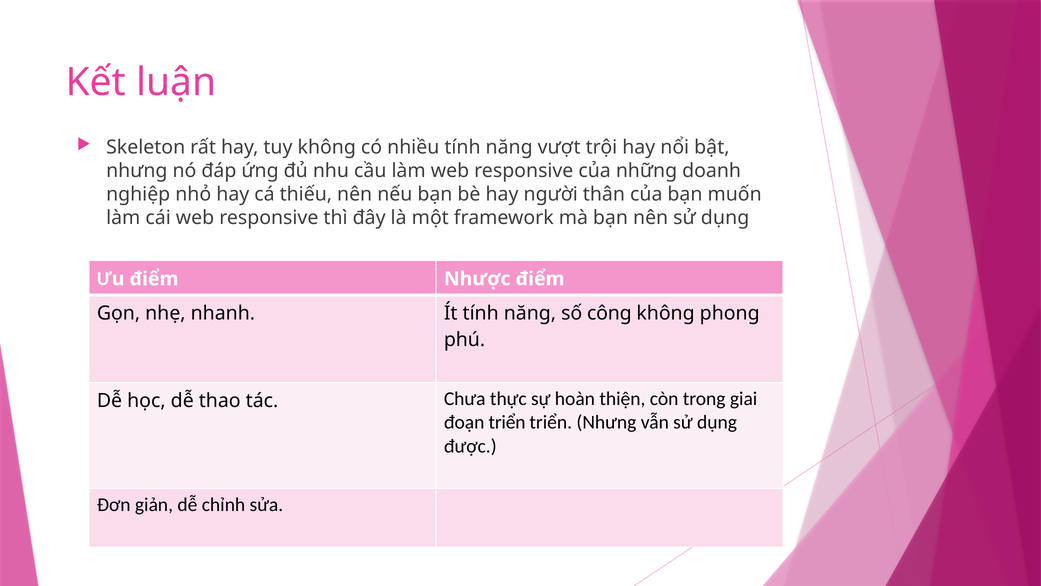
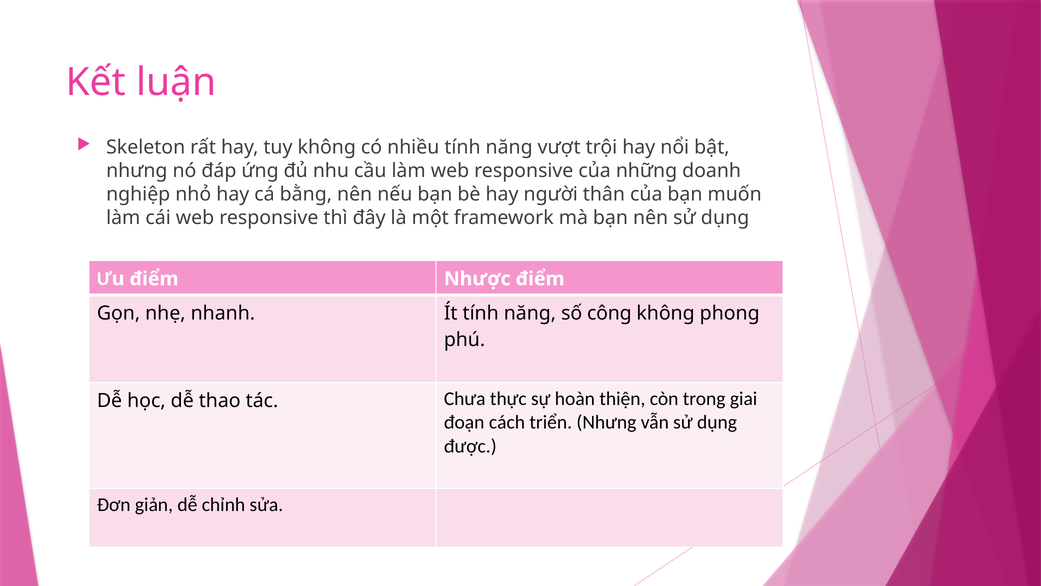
thiếu: thiếu -> bằng (306, 194)
đoạn triển: triển -> cách (507, 422)
